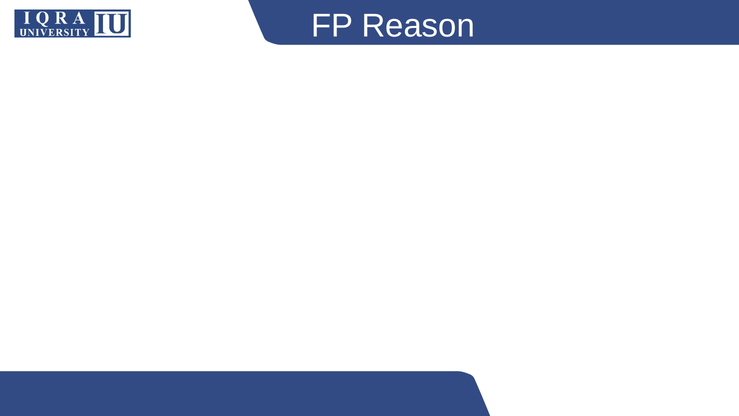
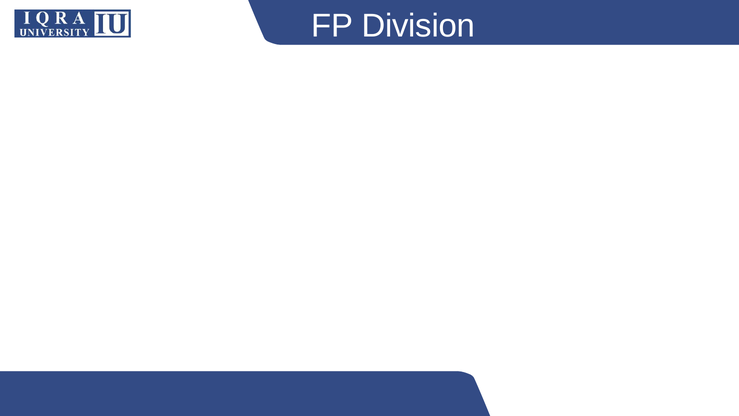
Reason: Reason -> Division (418, 26)
